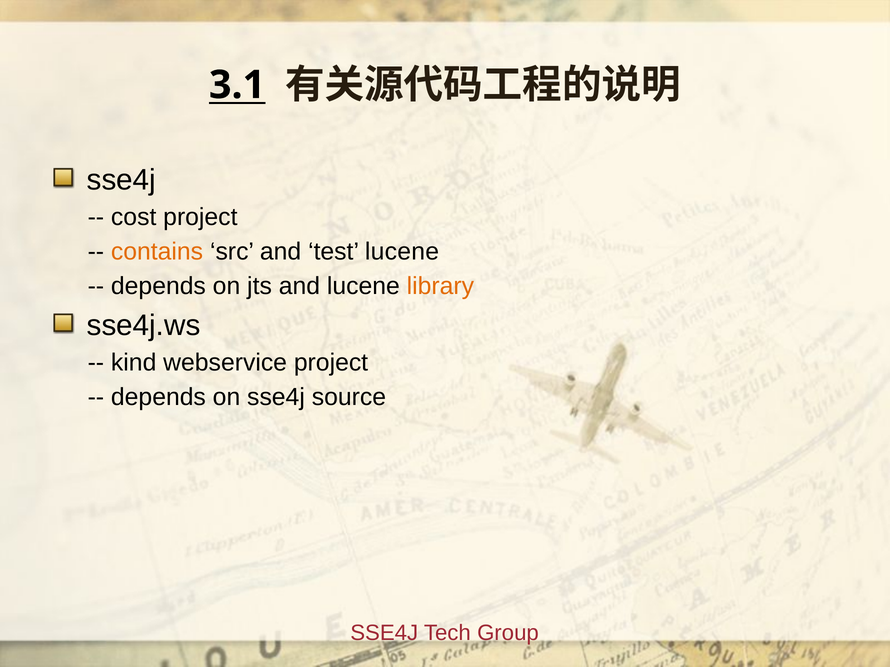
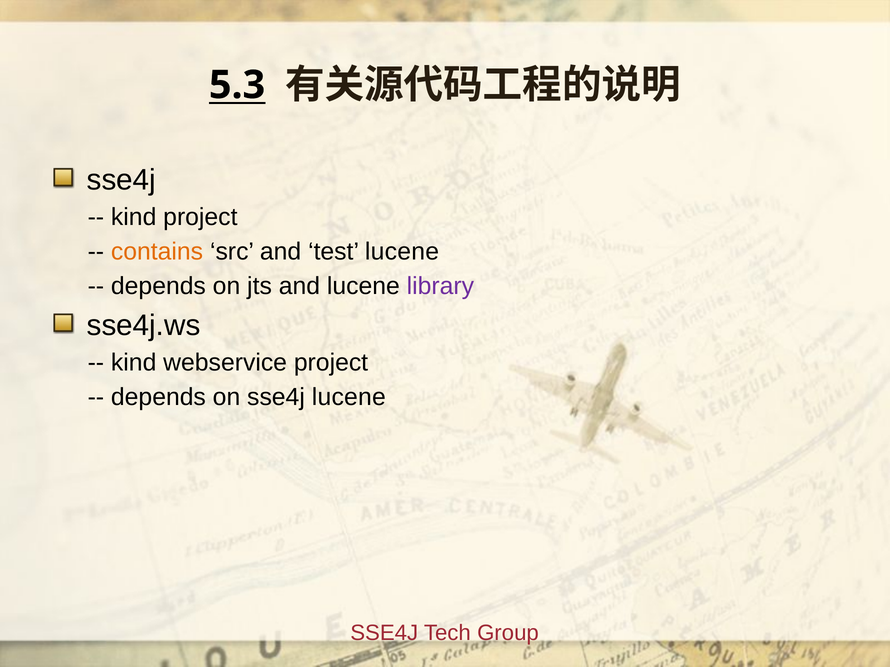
3.1: 3.1 -> 5.3 (237, 85)
cost: cost -> kind (134, 217)
library colour: orange -> purple (440, 287)
sse4j source: source -> lucene (349, 397)
